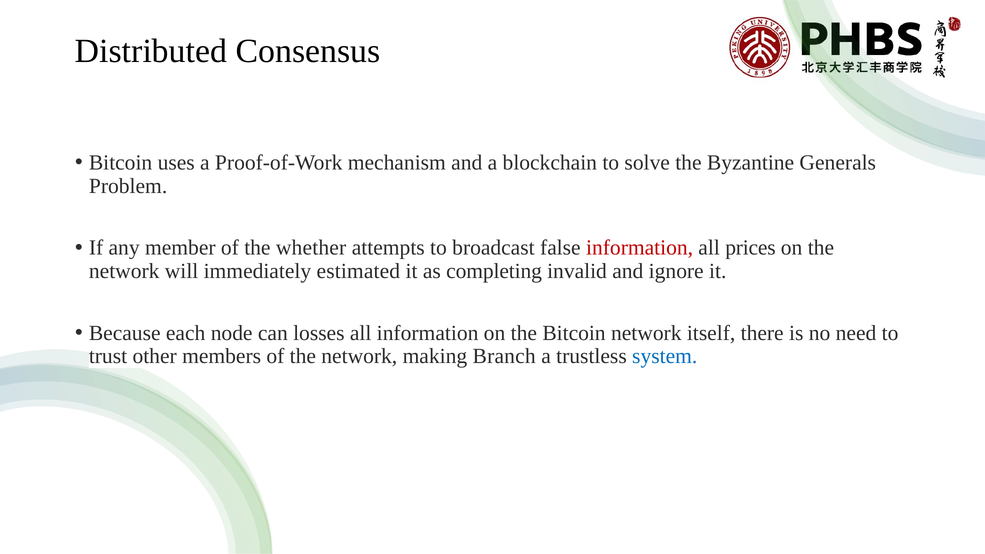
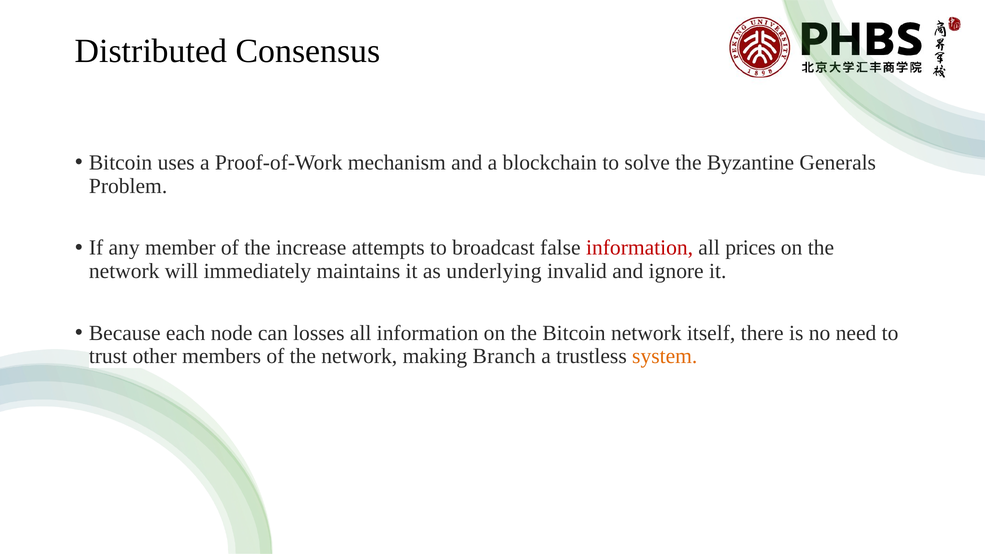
whether: whether -> increase (311, 248)
estimated: estimated -> maintains (358, 271)
completing: completing -> underlying (494, 271)
system colour: blue -> orange (665, 356)
